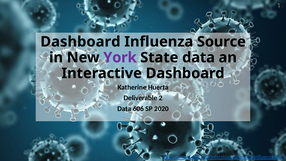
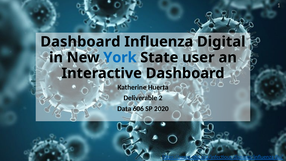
Source: Source -> Digital (221, 42)
York colour: purple -> blue (120, 57)
State data: data -> user (198, 57)
